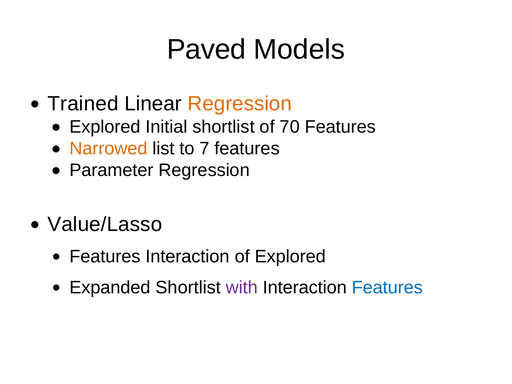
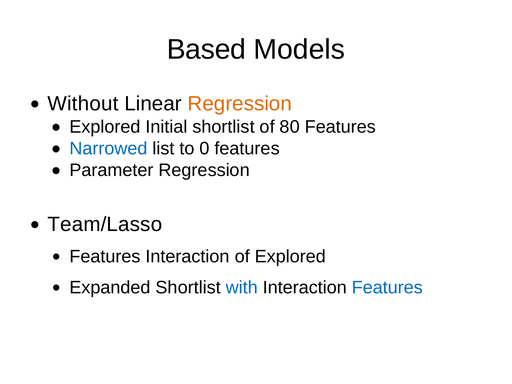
Paved: Paved -> Based (206, 49)
Trained: Trained -> Without (83, 104)
70: 70 -> 80 (290, 127)
Narrowed colour: orange -> blue (109, 148)
7: 7 -> 0 (205, 148)
Value/Lasso: Value/Lasso -> Team/Lasso (105, 224)
with colour: purple -> blue (242, 287)
